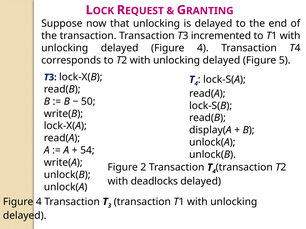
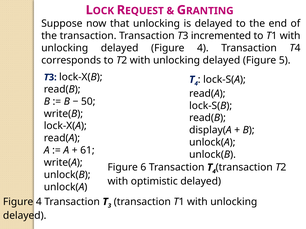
54: 54 -> 61 (87, 151)
2: 2 -> 6 (143, 168)
deadlocks: deadlocks -> optimistic (154, 182)
